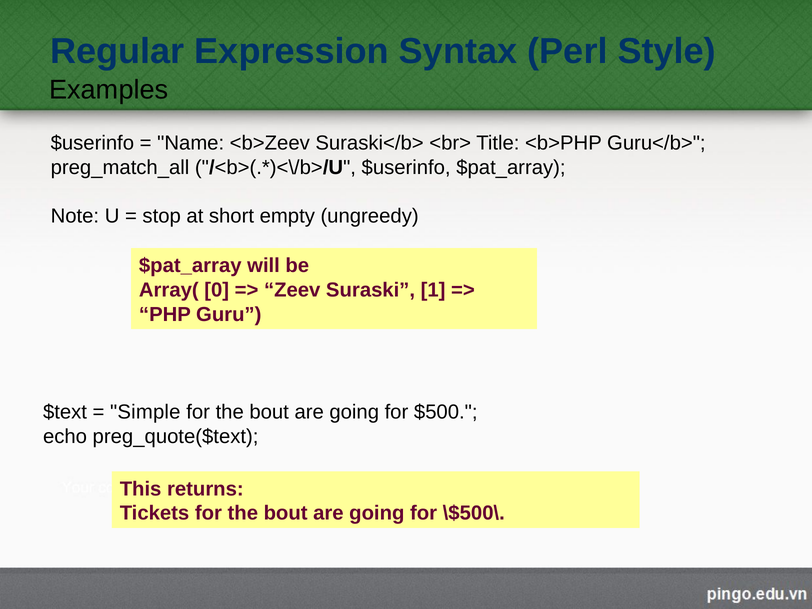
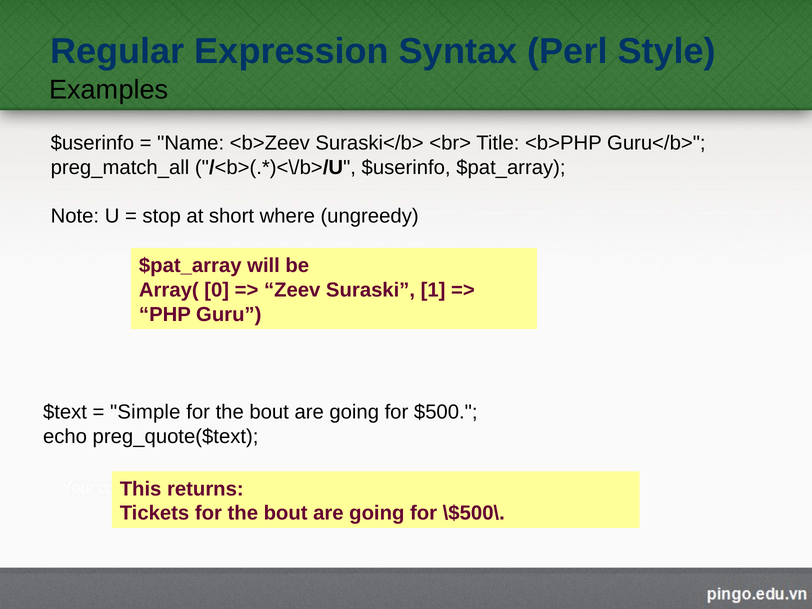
empty: empty -> where (287, 216)
